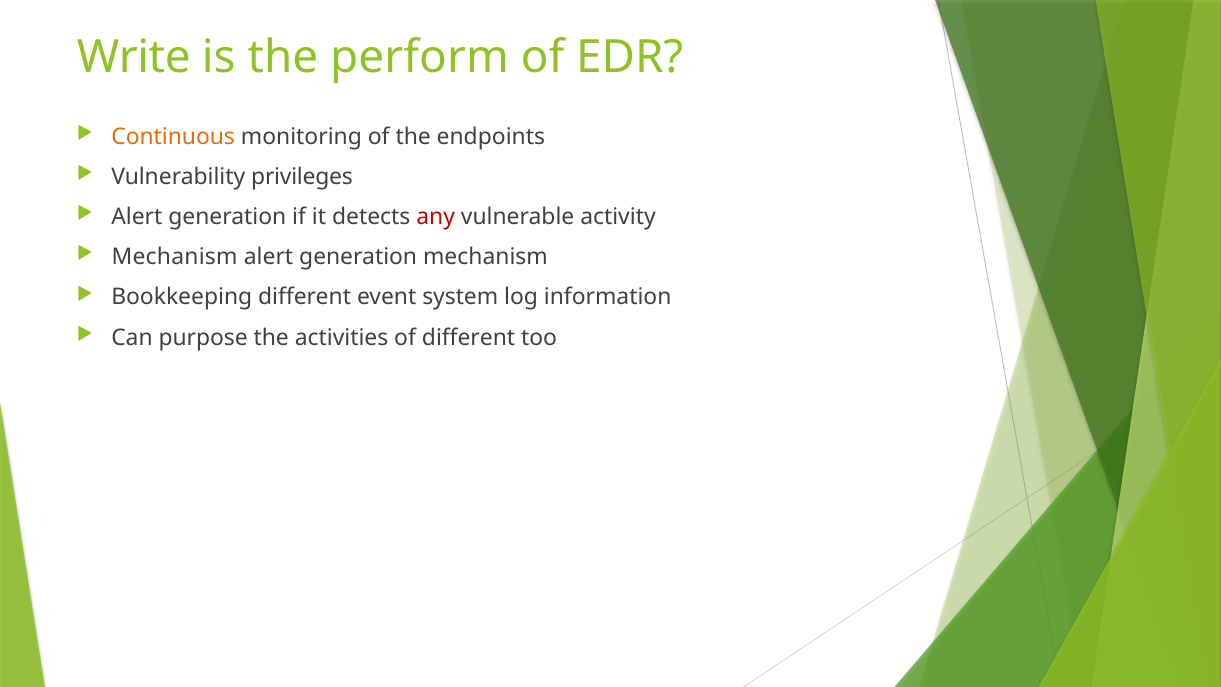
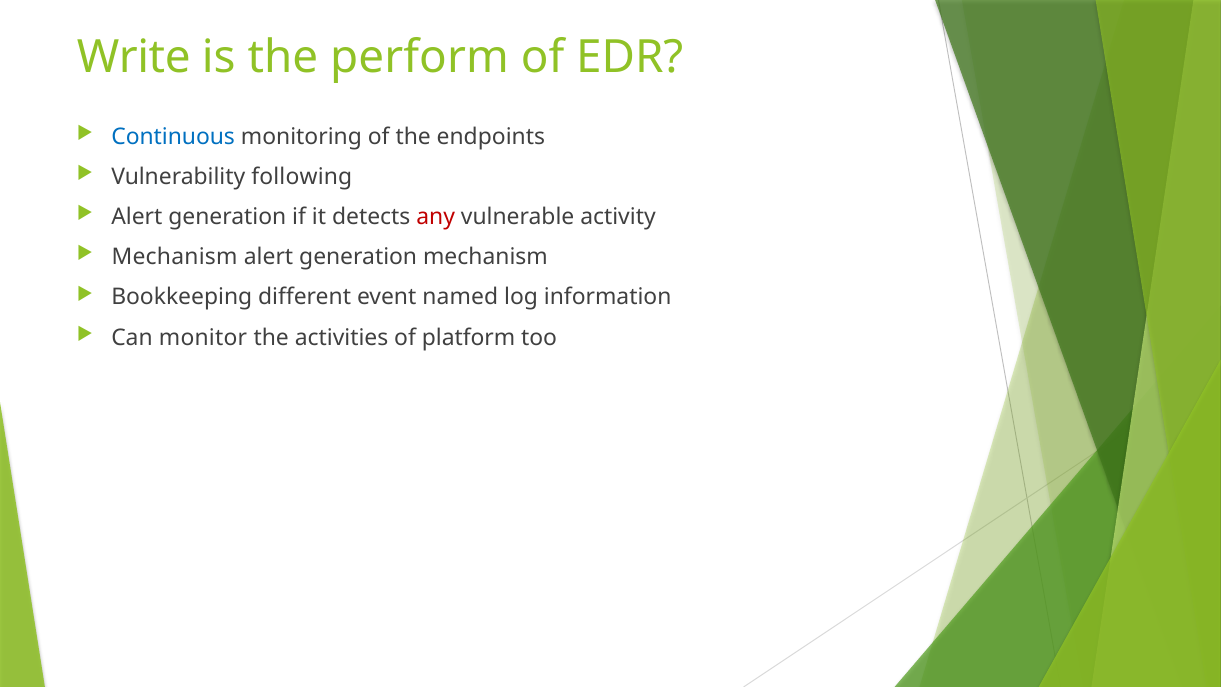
Continuous colour: orange -> blue (173, 136)
privileges: privileges -> following (302, 177)
system: system -> named (460, 297)
purpose: purpose -> monitor (203, 337)
of different: different -> platform (469, 337)
